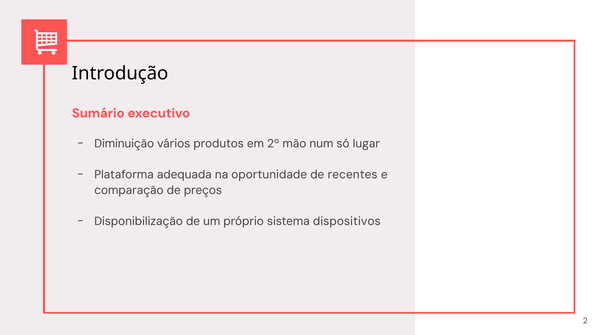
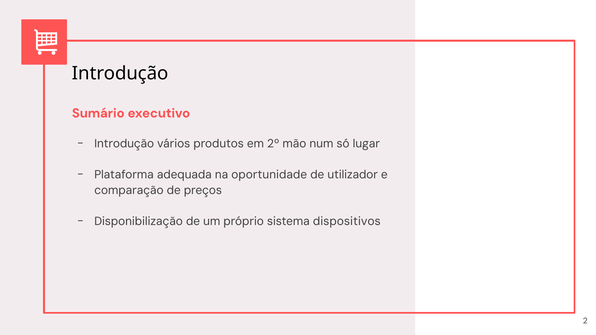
Diminuição: Diminuição -> Introdução (124, 144)
recentes: recentes -> utilizador (353, 175)
